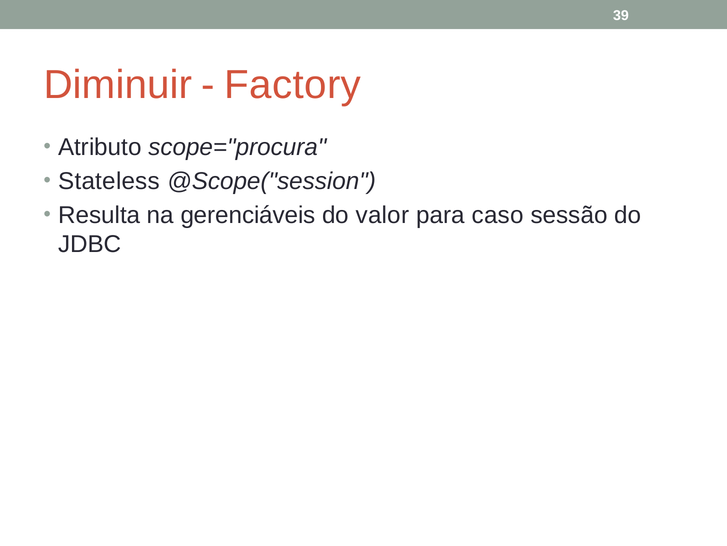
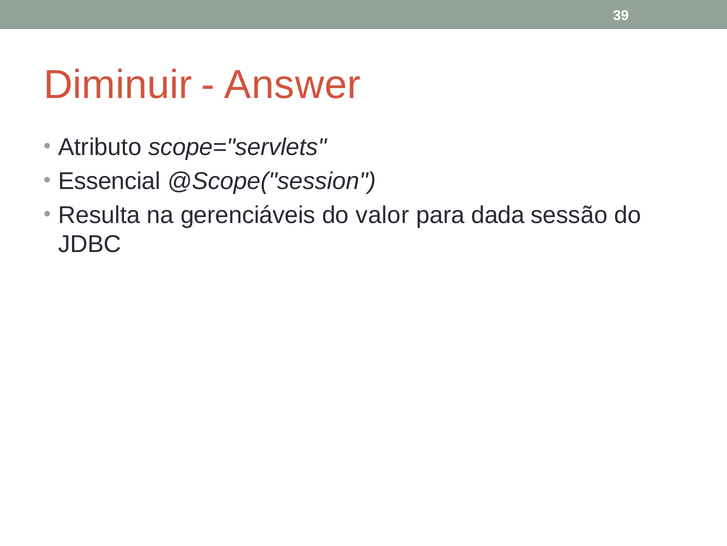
Factory: Factory -> Answer (293, 85)
scope="procura: scope="procura -> scope="servlets (237, 147)
Stateless: Stateless -> Essencial (109, 181)
caso: caso -> dada (498, 215)
